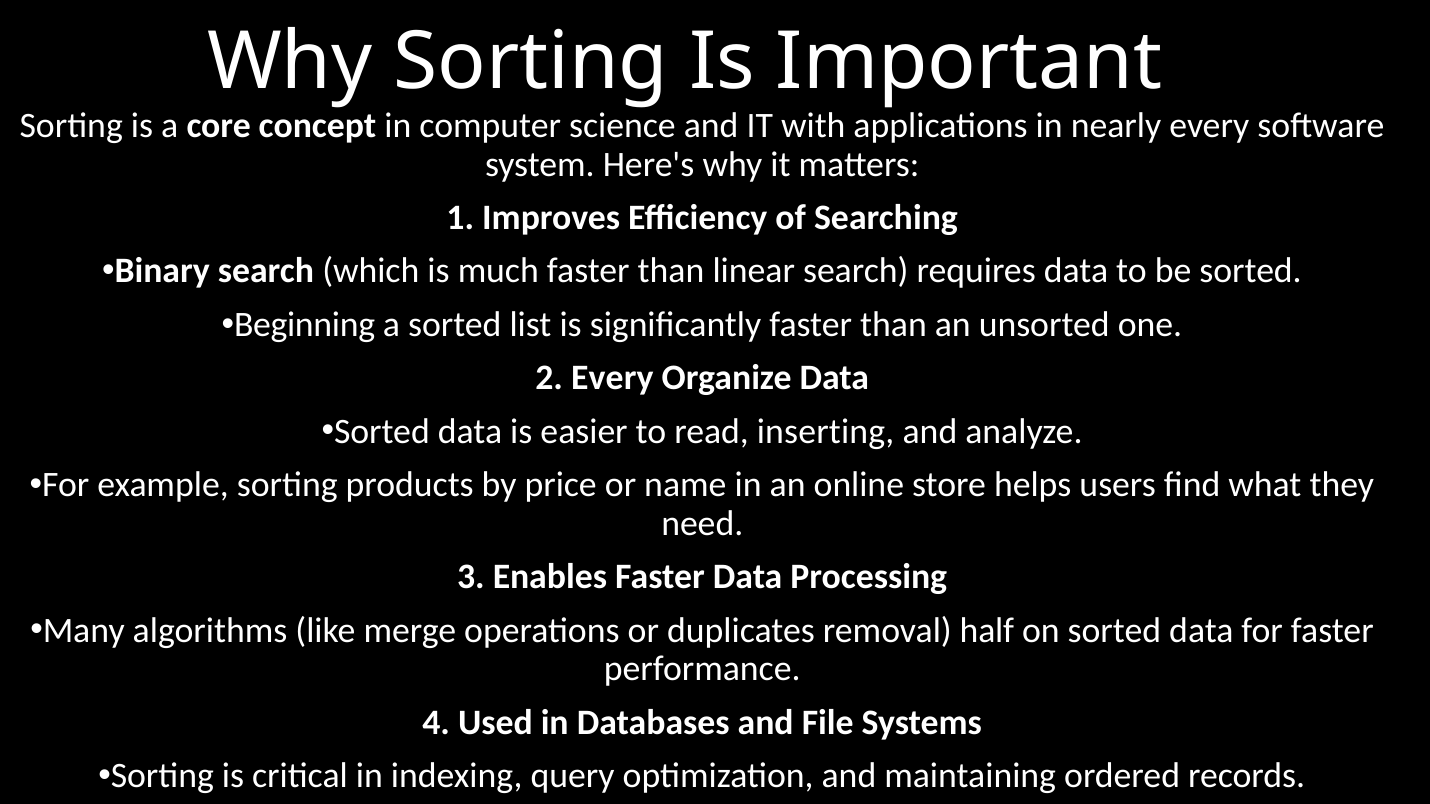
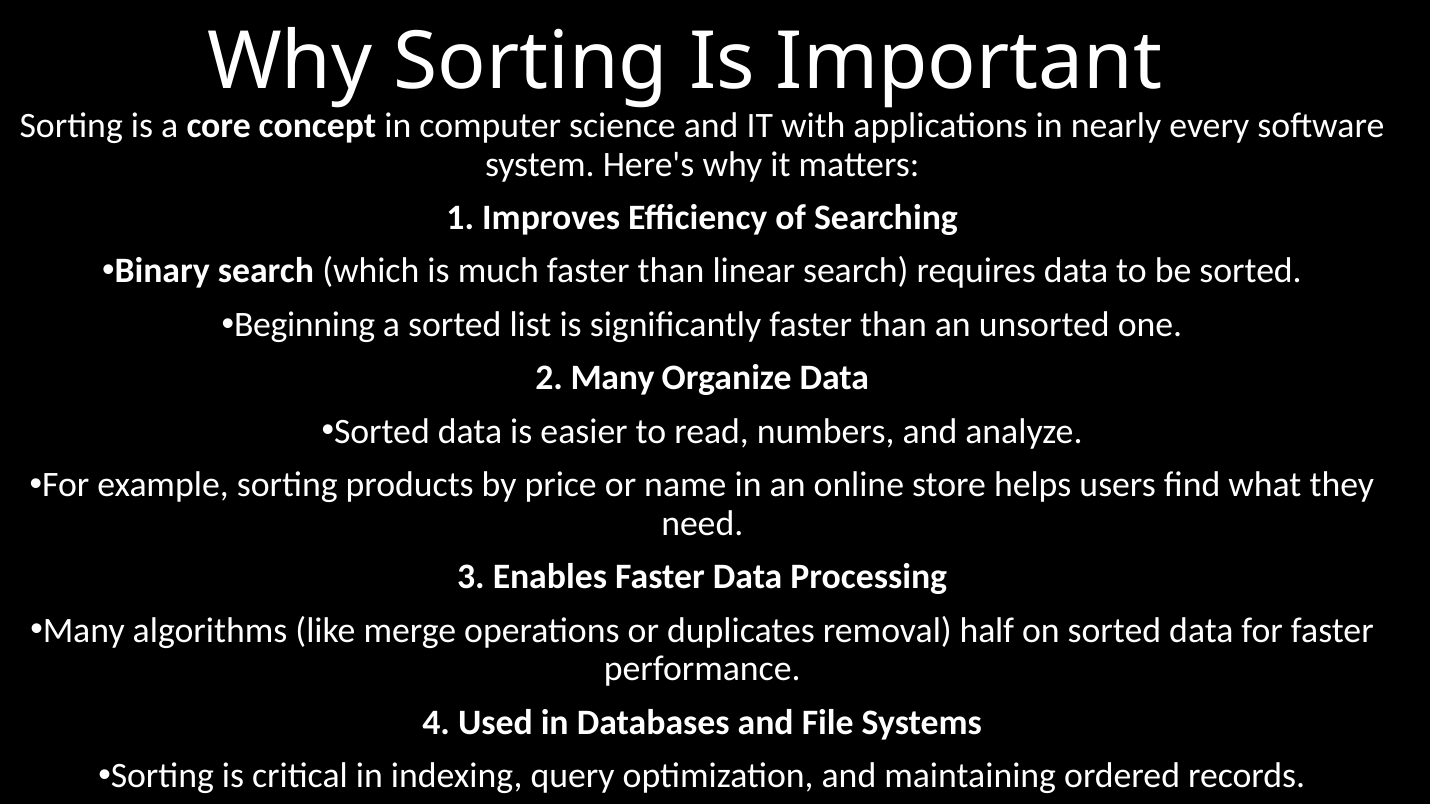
2 Every: Every -> Many (613, 378)
inserting: inserting -> numbers (826, 432)
